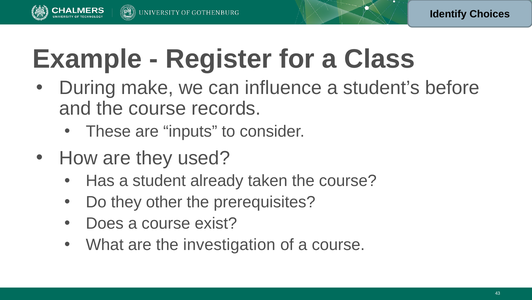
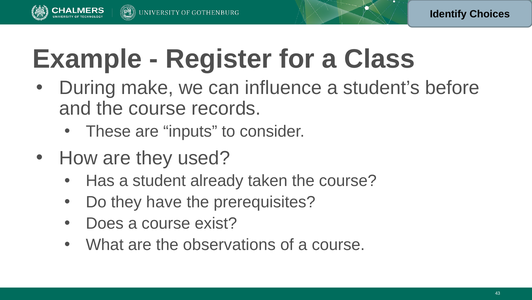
other: other -> have (164, 202)
investigation: investigation -> observations (229, 244)
